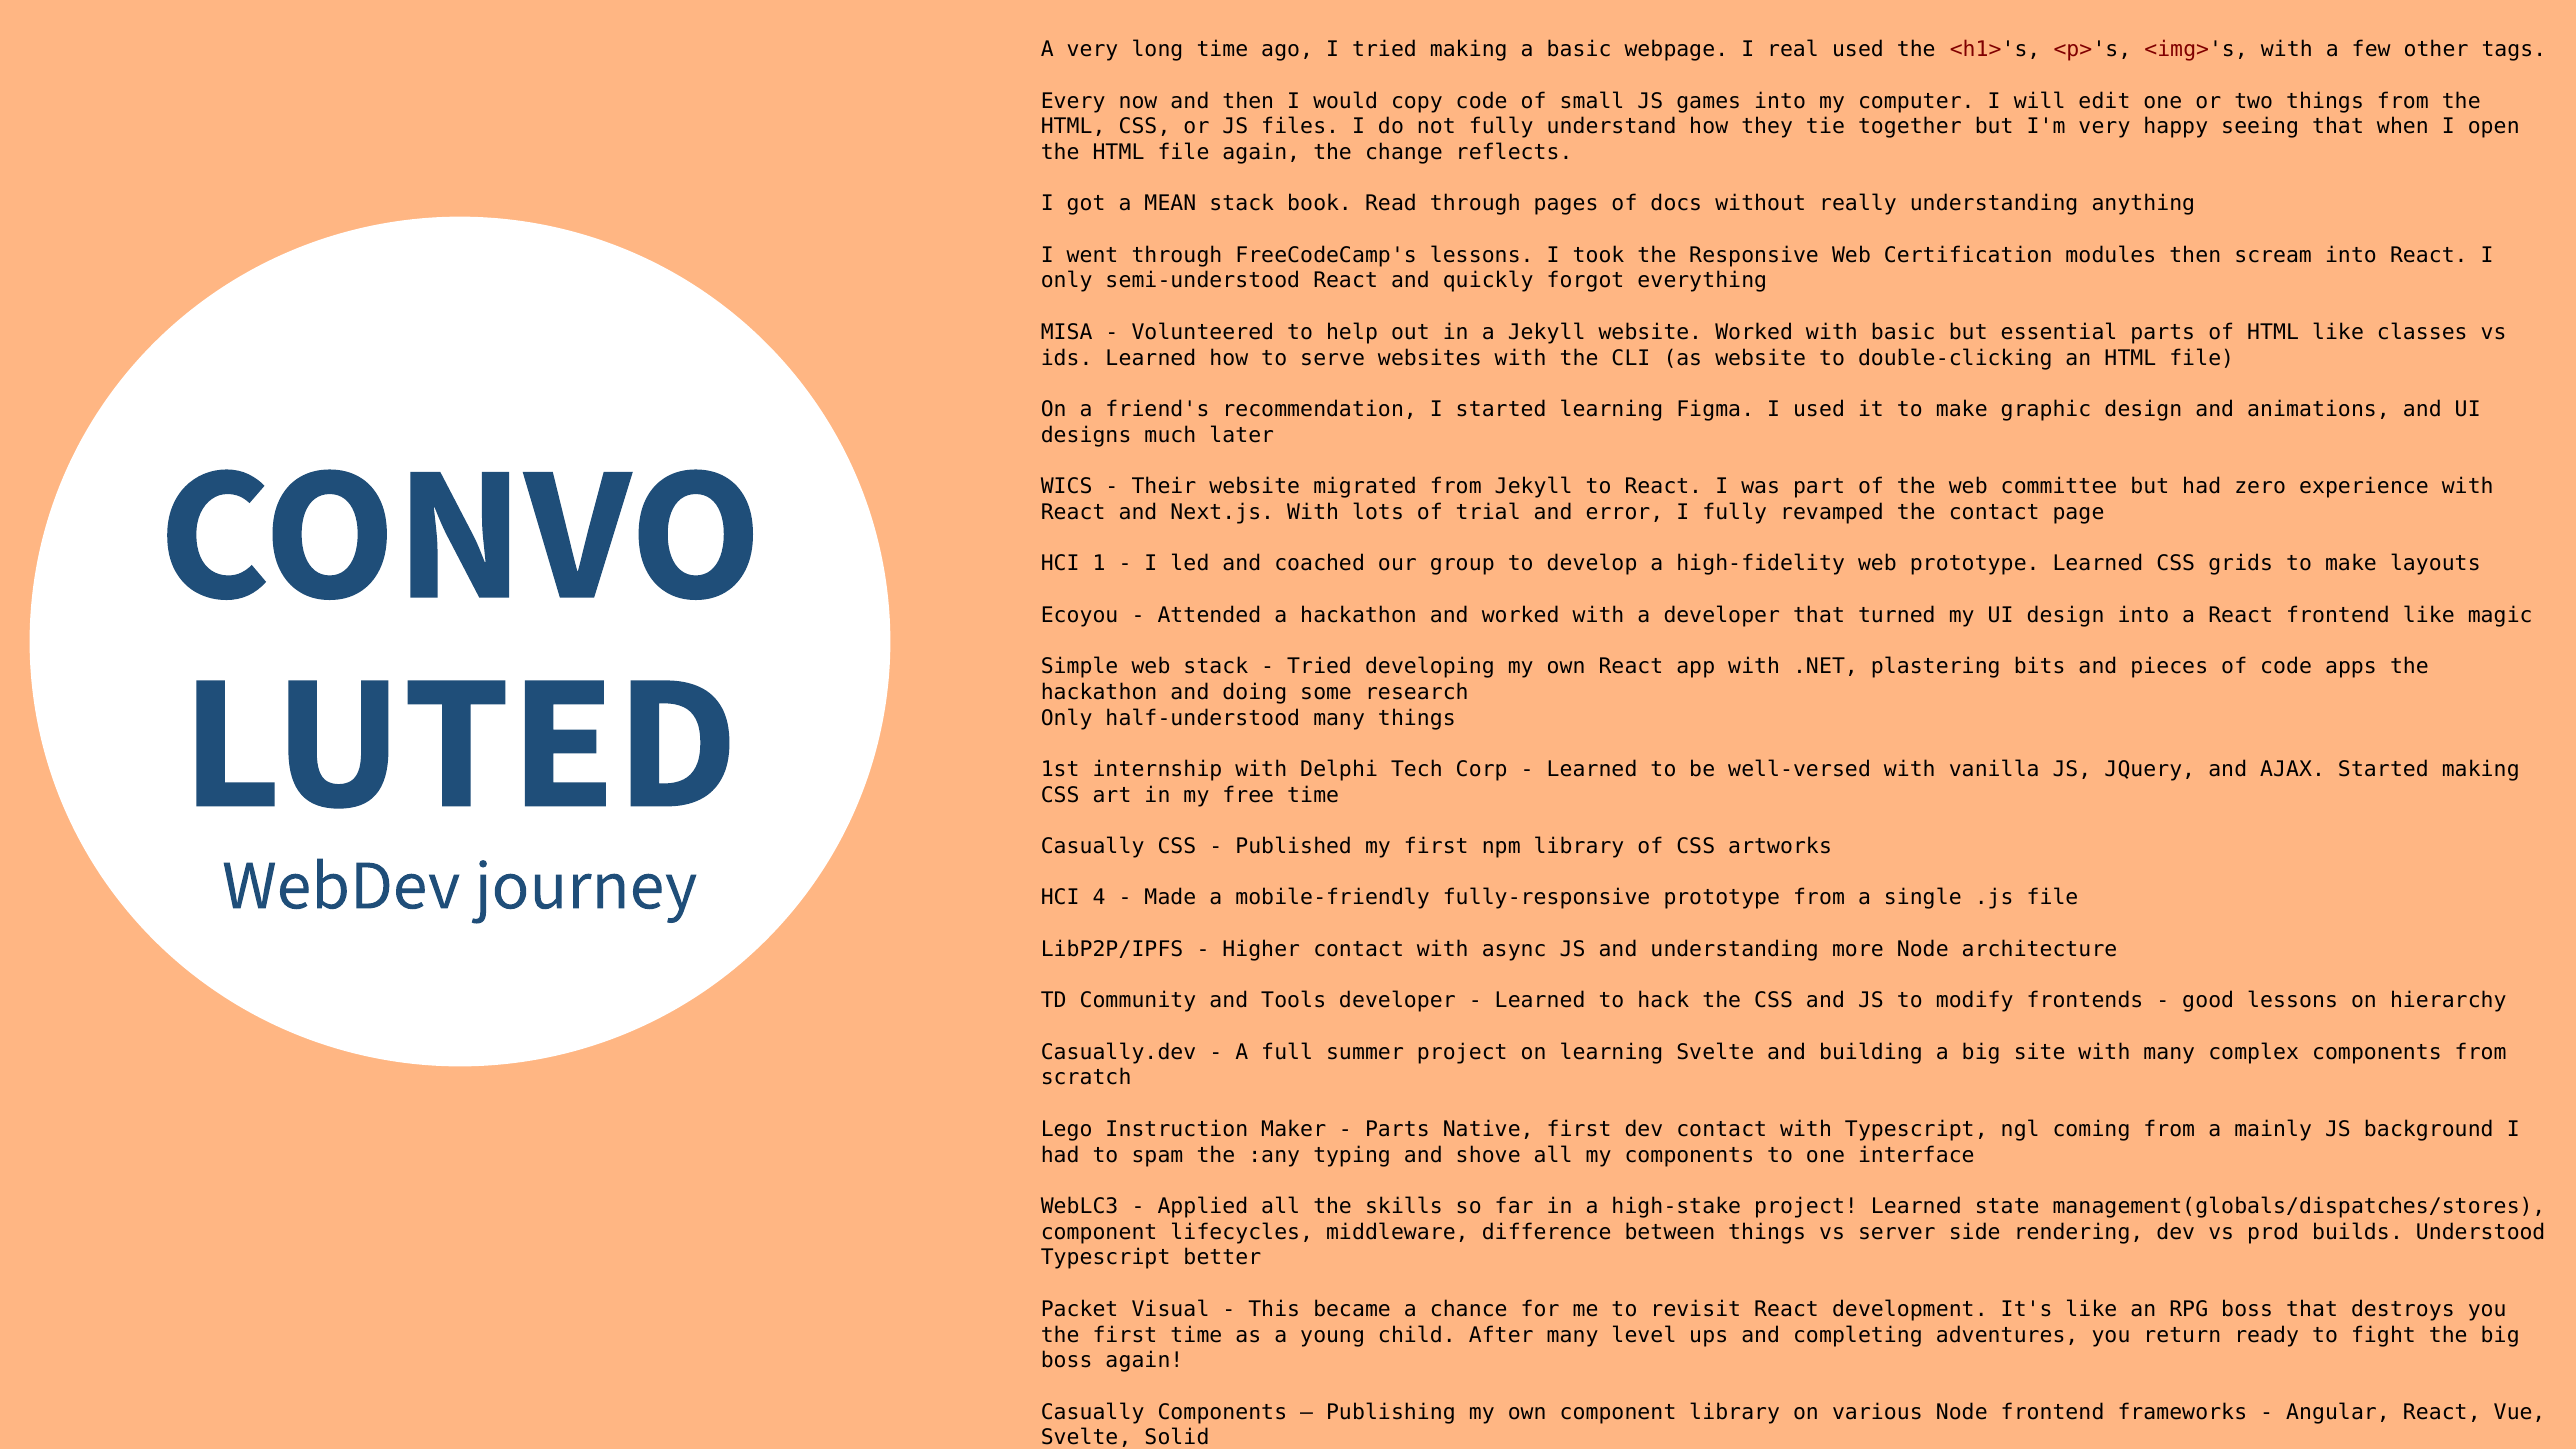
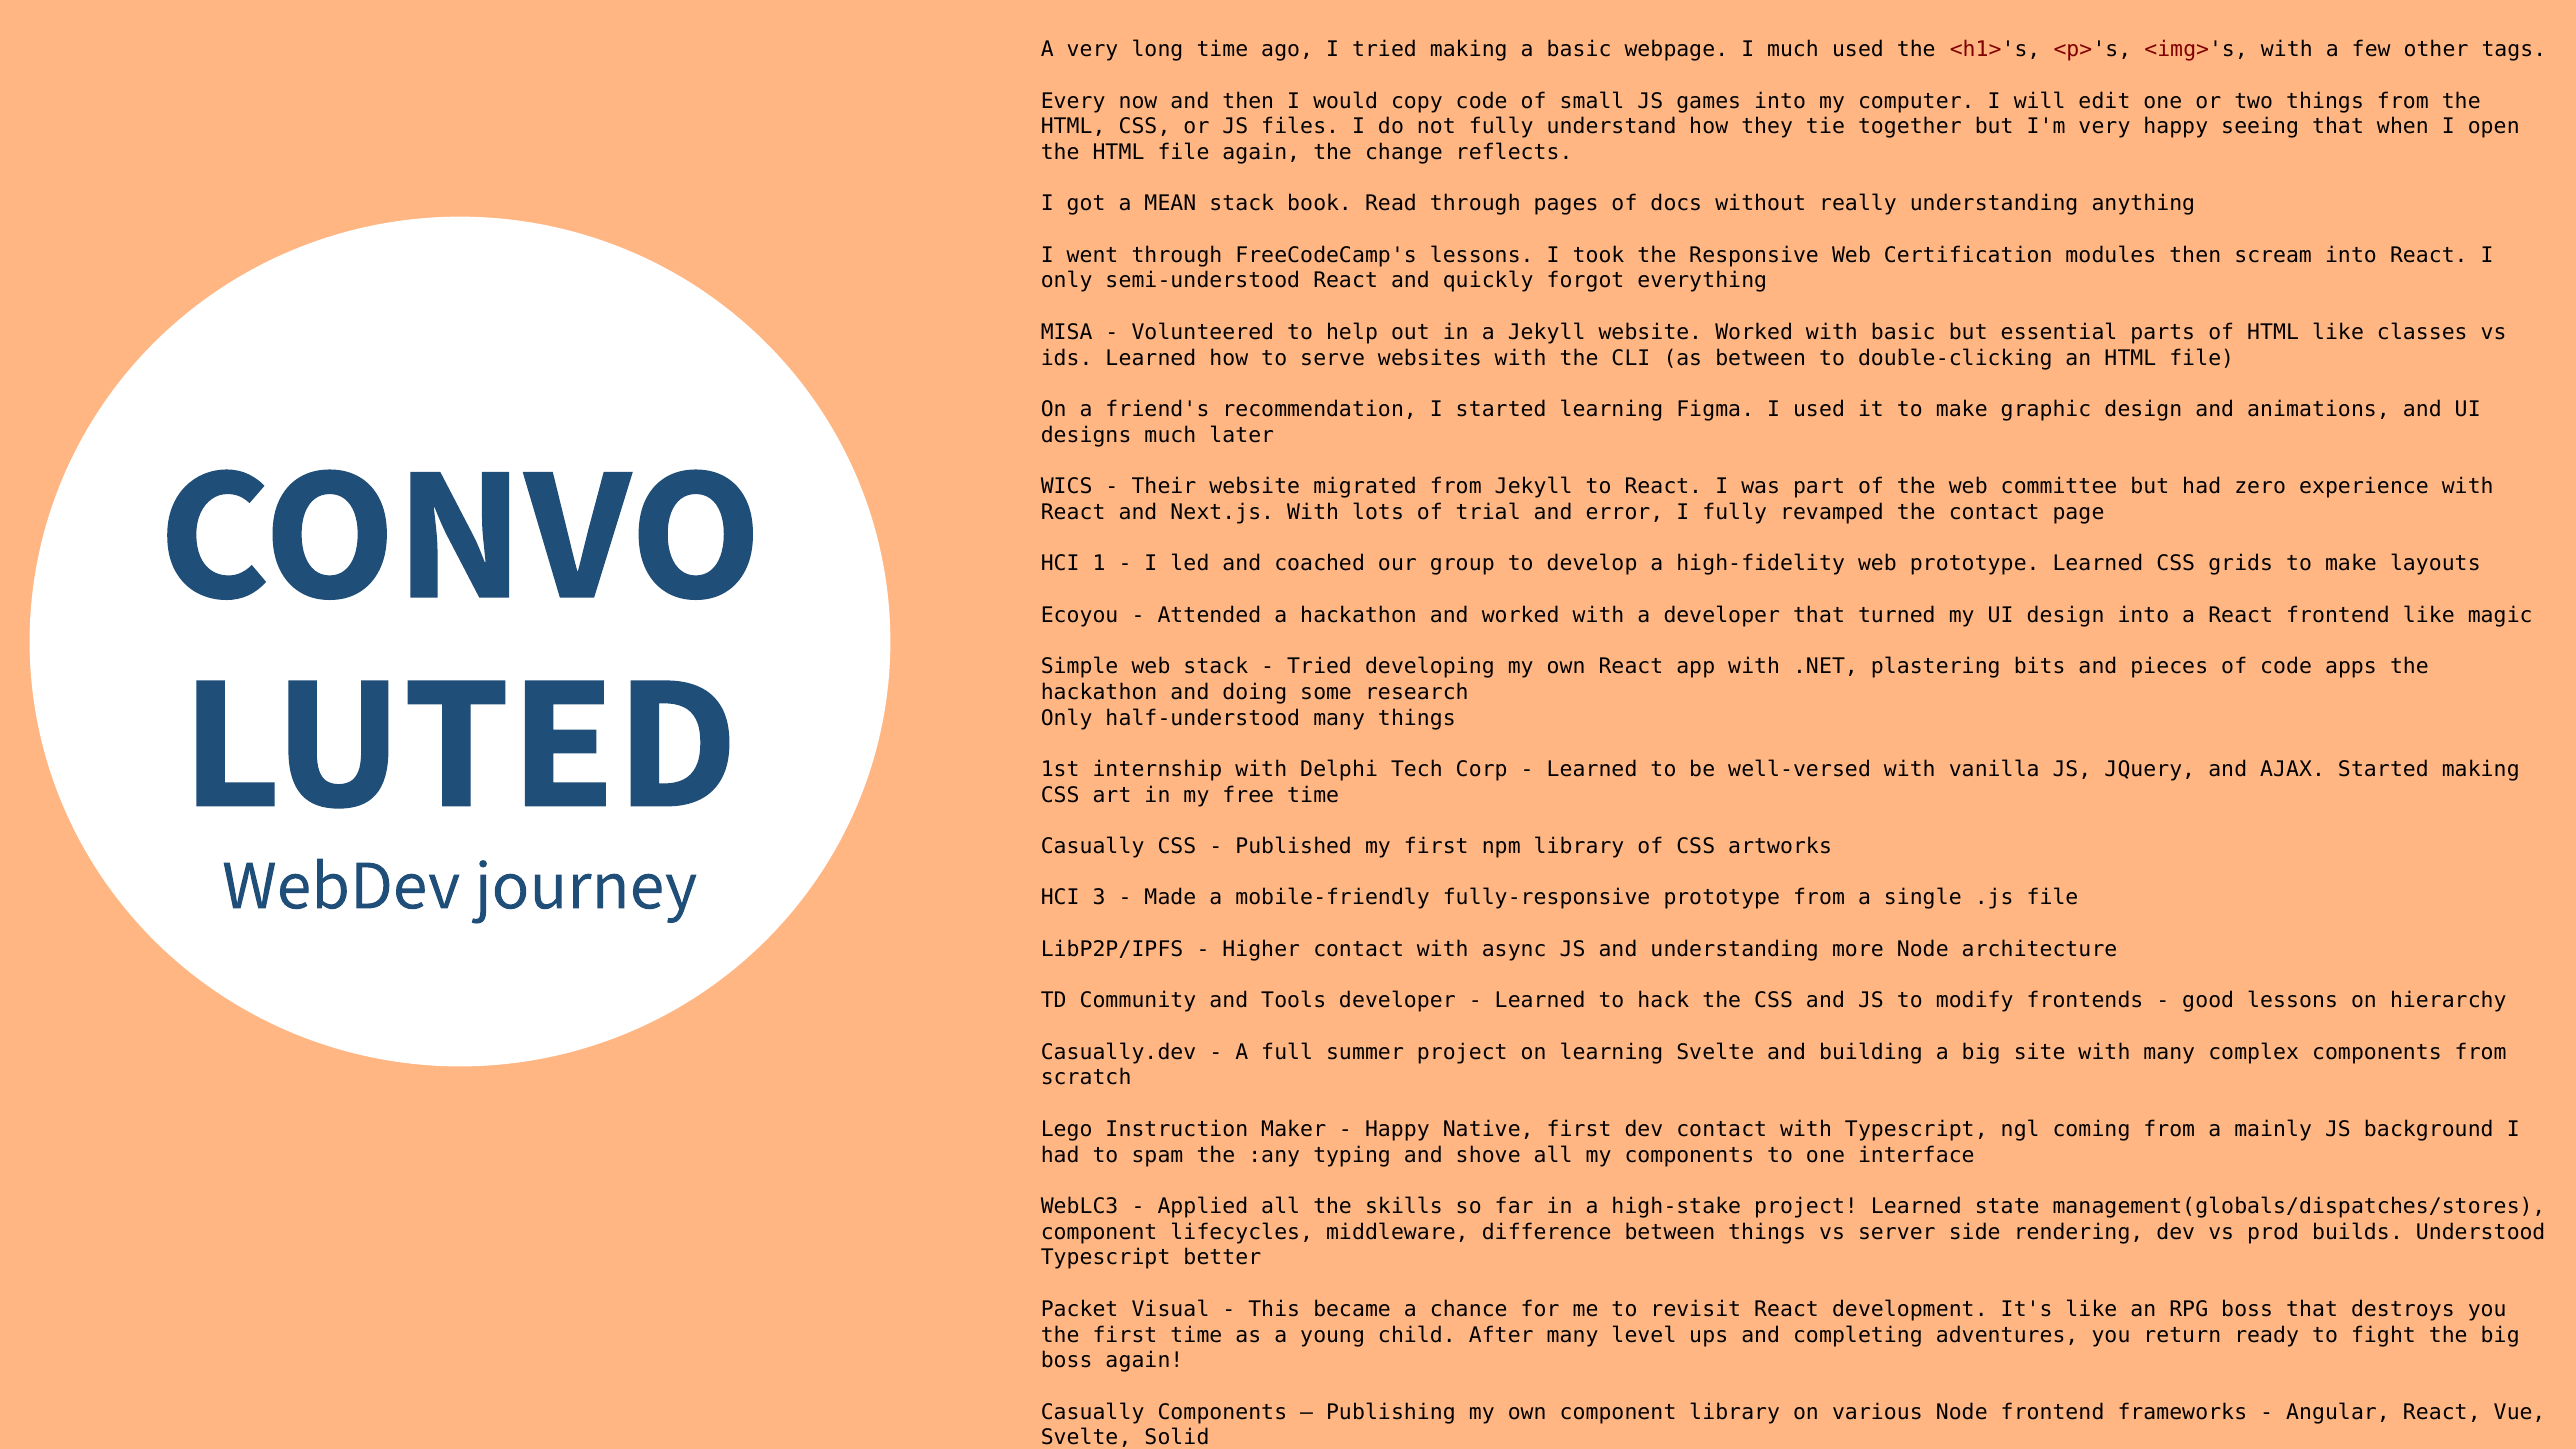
I real: real -> much (1793, 50)
as website: website -> between (1761, 358)
4: 4 -> 3 (1099, 898)
Parts: Parts -> Happy (1397, 1129)
